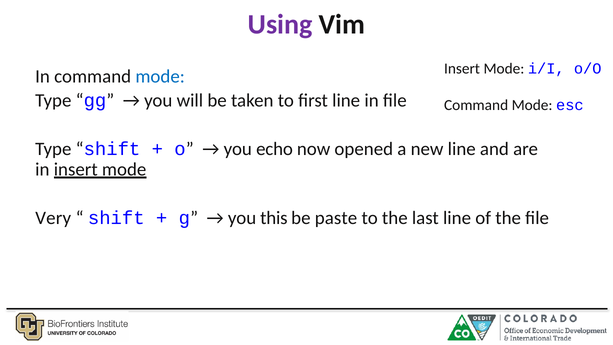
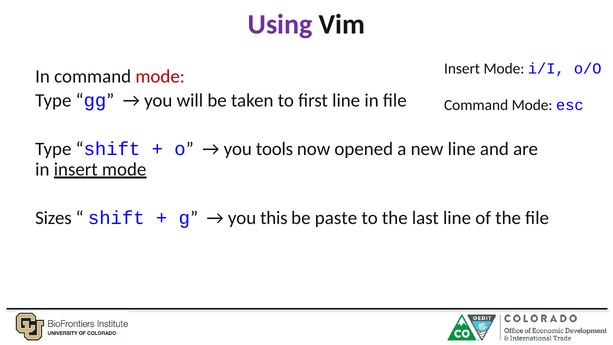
mode colour: blue -> red (160, 76)
echo: echo -> tools (274, 149)
Very: Very -> Sizes (53, 218)
